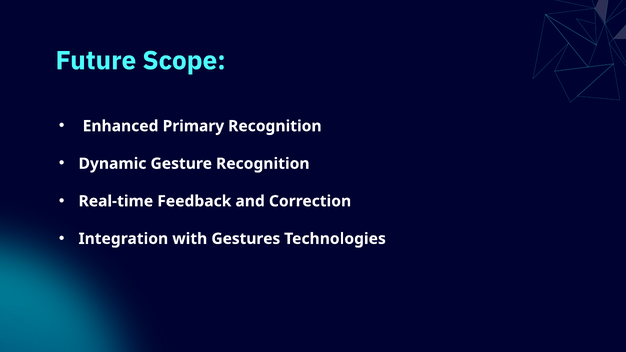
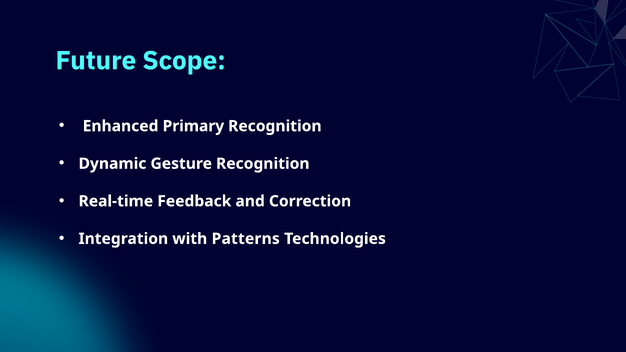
Gestures: Gestures -> Patterns (246, 239)
